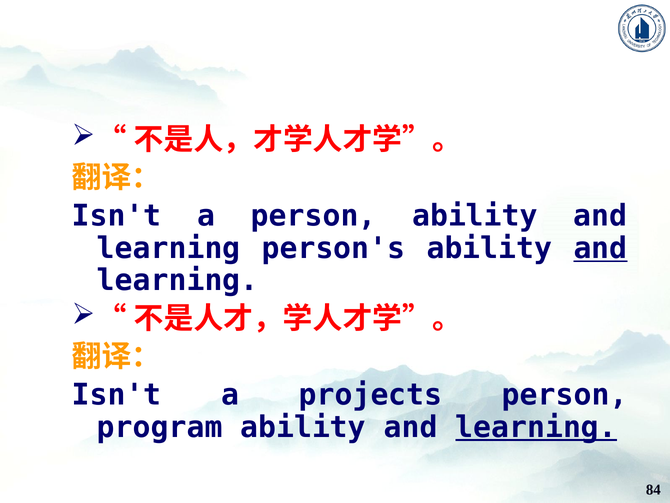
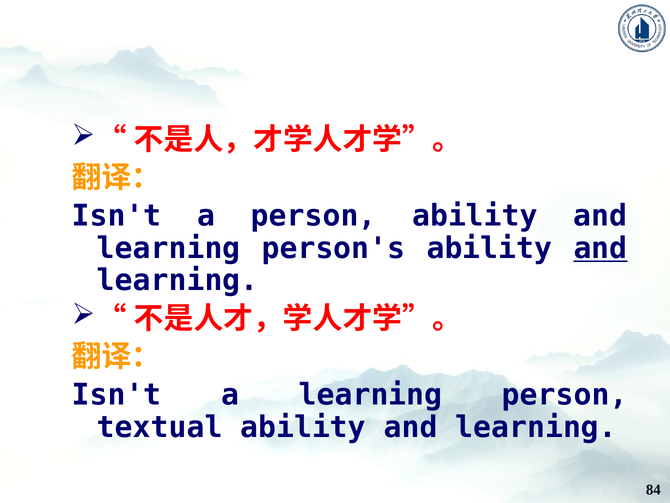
a projects: projects -> learning (371, 395)
program: program -> textual (160, 427)
learning underline: present -> none (536, 427)
